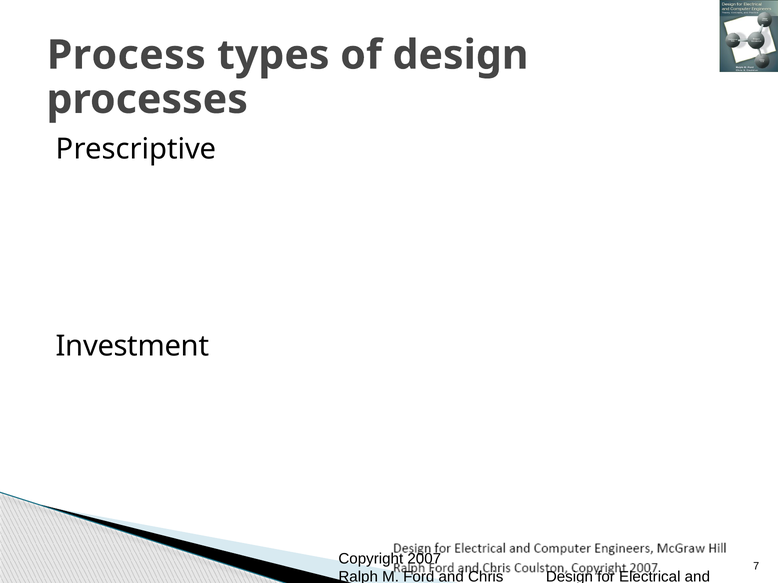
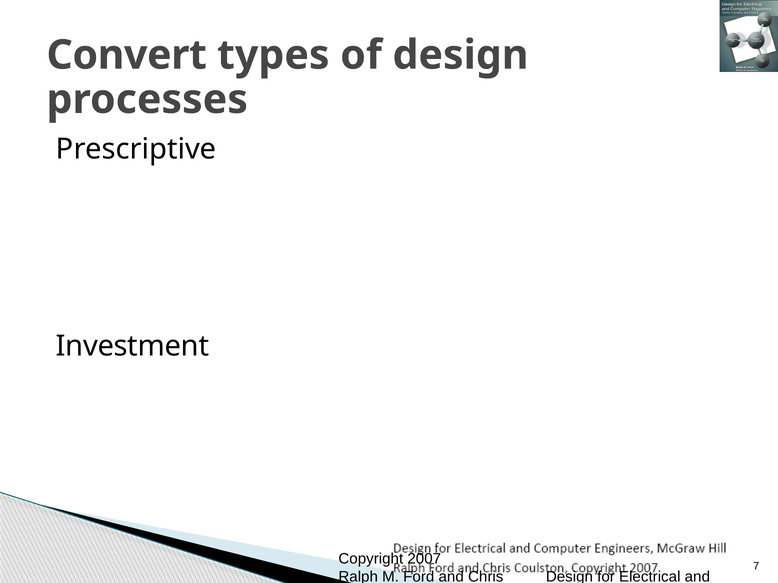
Process: Process -> Convert (127, 55)
